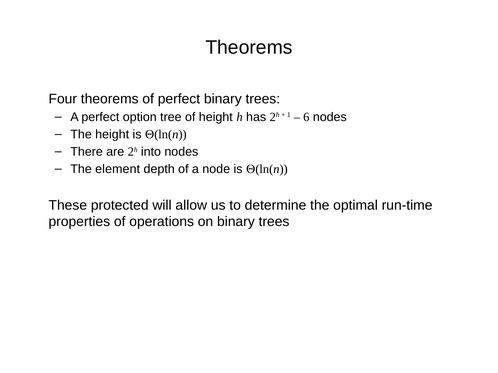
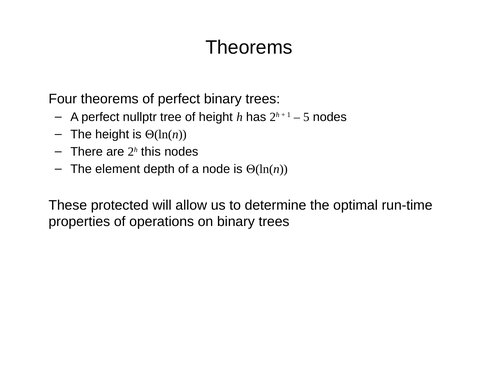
option: option -> nullptr (140, 117)
6: 6 -> 5 (306, 117)
into: into -> this (151, 152)
